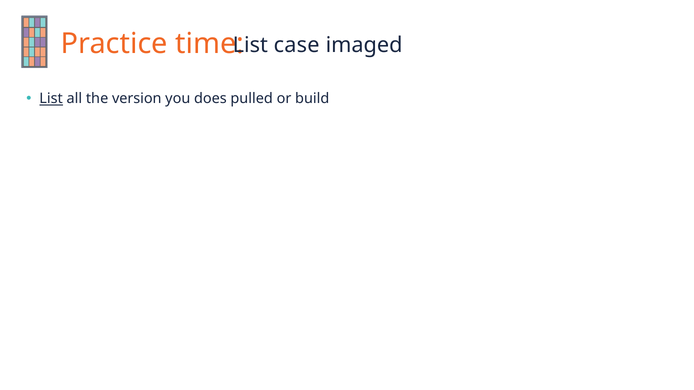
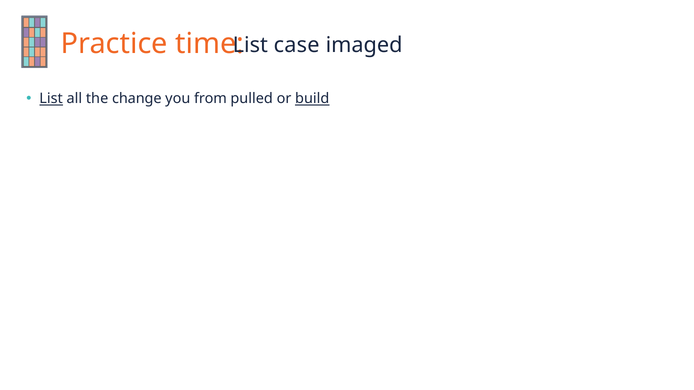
version: version -> change (137, 99)
does: does -> from (210, 99)
build underline: none -> present (312, 99)
